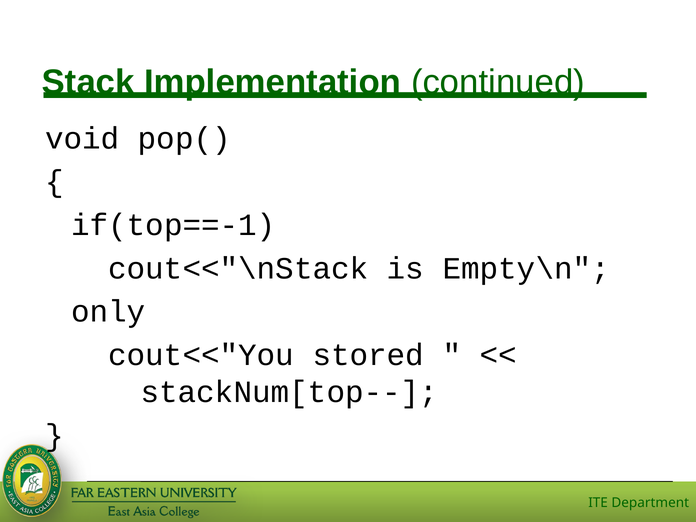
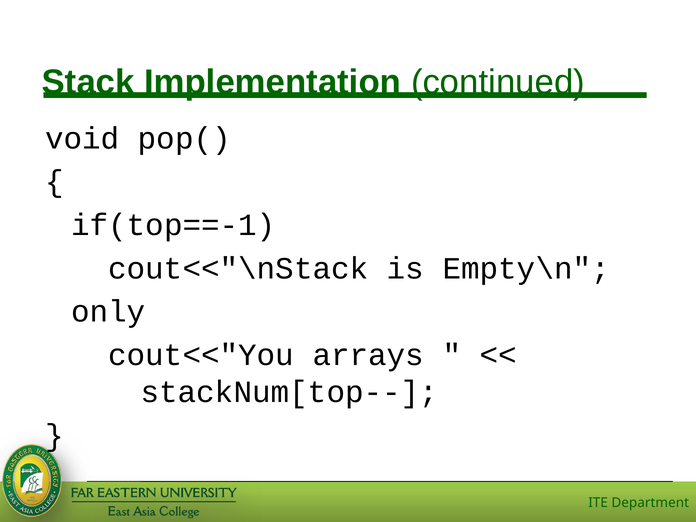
stored: stored -> arrays (368, 355)
